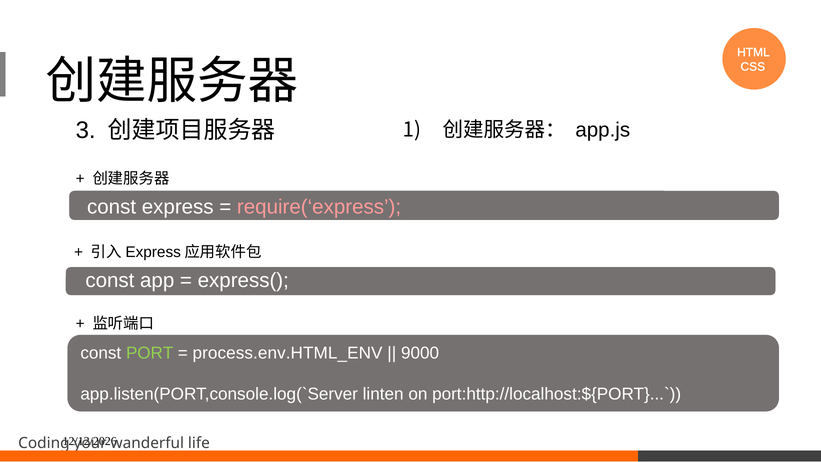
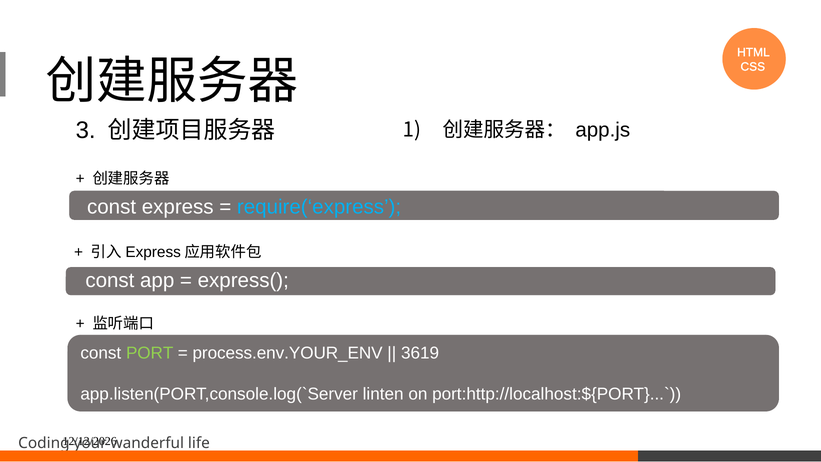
require(‘express colour: pink -> light blue (319, 207)
process.env.HTML_ENV: process.env.HTML_ENV -> process.env.YOUR_ENV (288, 353)
9000: 9000 -> 3619 (420, 353)
